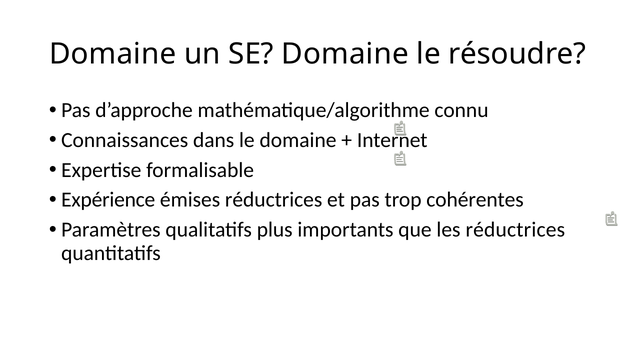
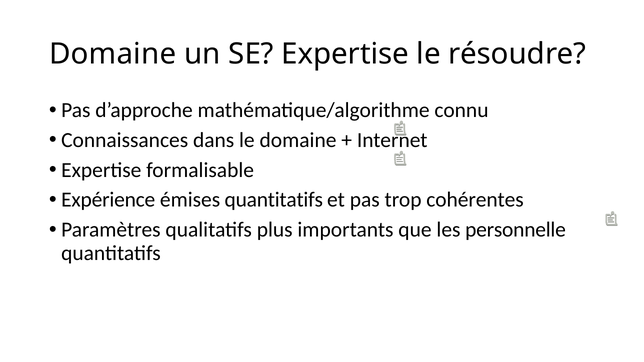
SE Domaine: Domaine -> Expertise (345, 54)
émises réductrices: réductrices -> quantitatifs (274, 200)
les réductrices: réductrices -> personnelle (516, 230)
